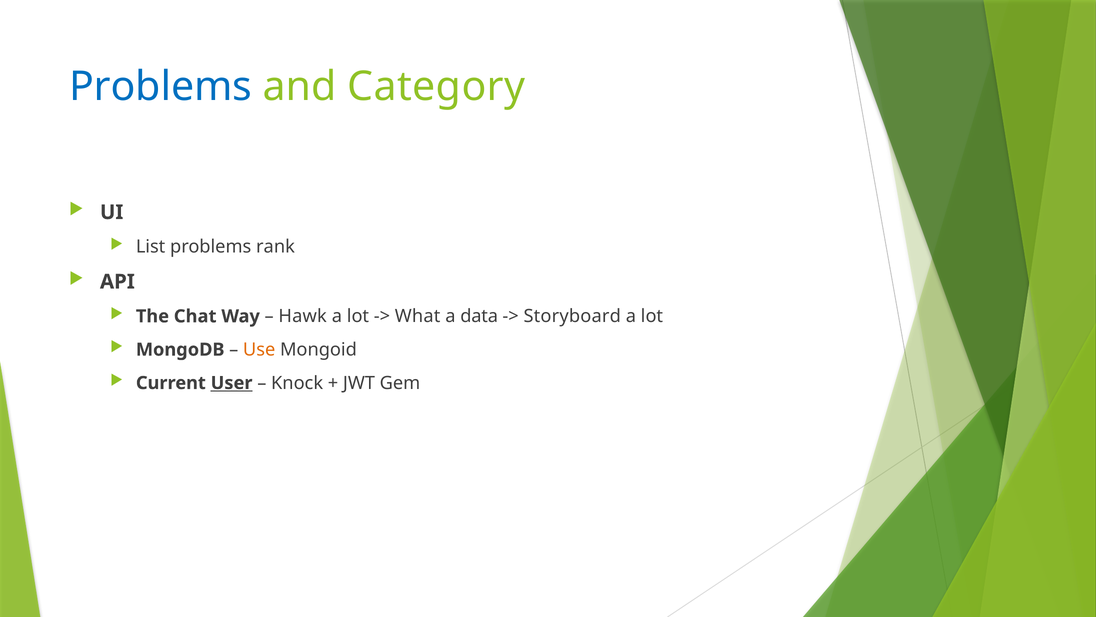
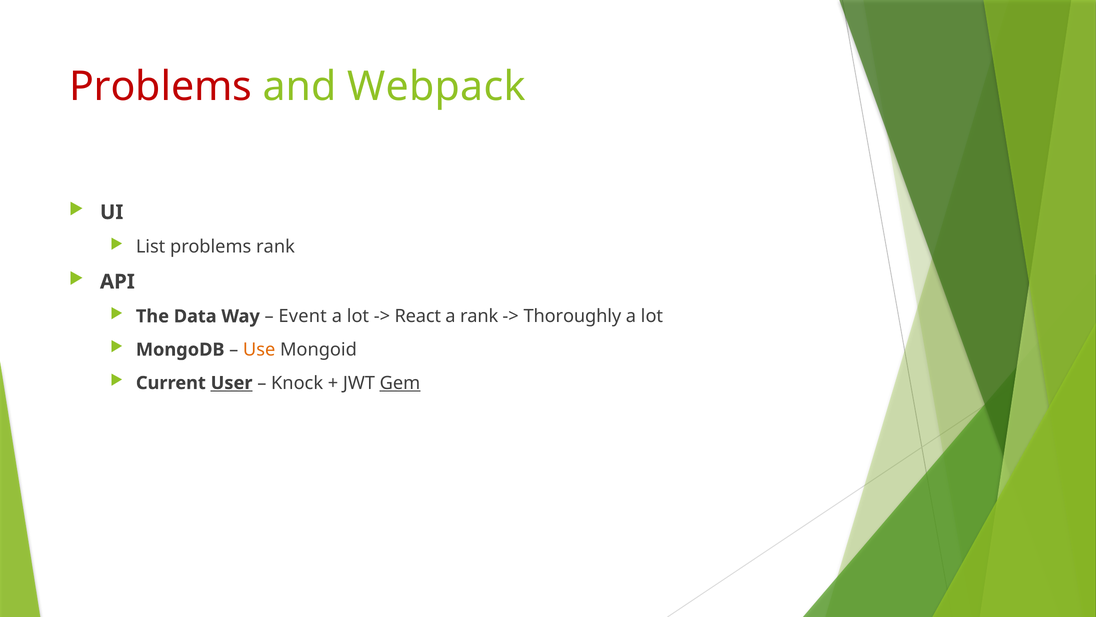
Problems colour: blue -> red (161, 86)
Category: Category -> Webpack (436, 86)
Chat: Chat -> Data (195, 316)
Hawk: Hawk -> Event (303, 316)
What: What -> React (418, 316)
a data: data -> rank (479, 316)
Storyboard: Storyboard -> Thoroughly (572, 316)
Gem underline: none -> present (400, 383)
